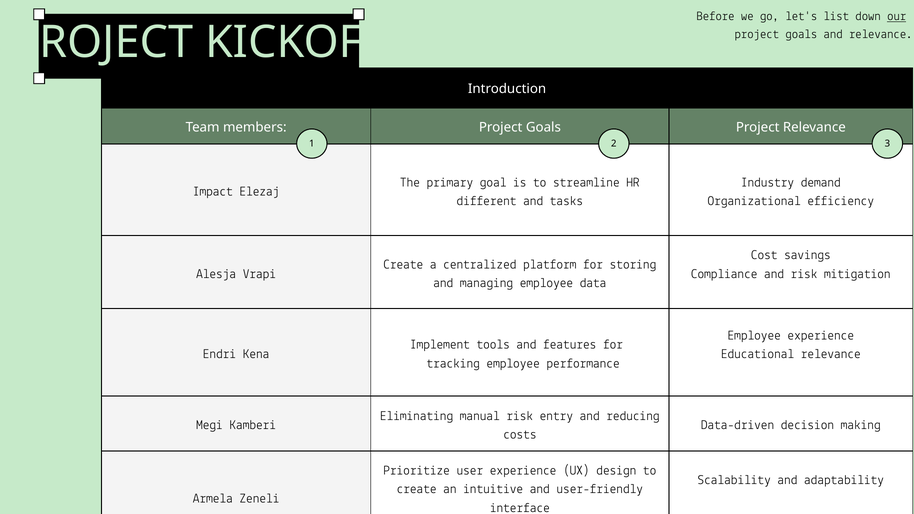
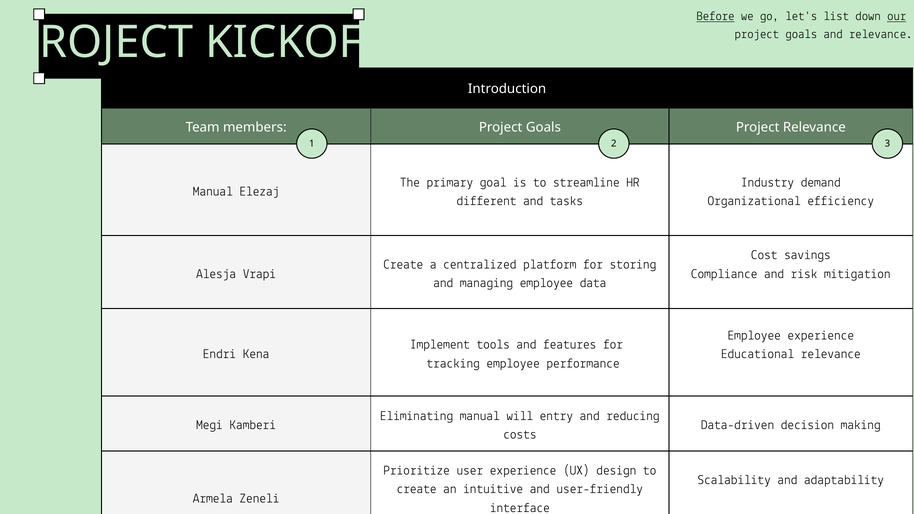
Before underline: none -> present (716, 16)
Impact: Impact -> Manual (213, 191)
manual risk: risk -> will (520, 416)
